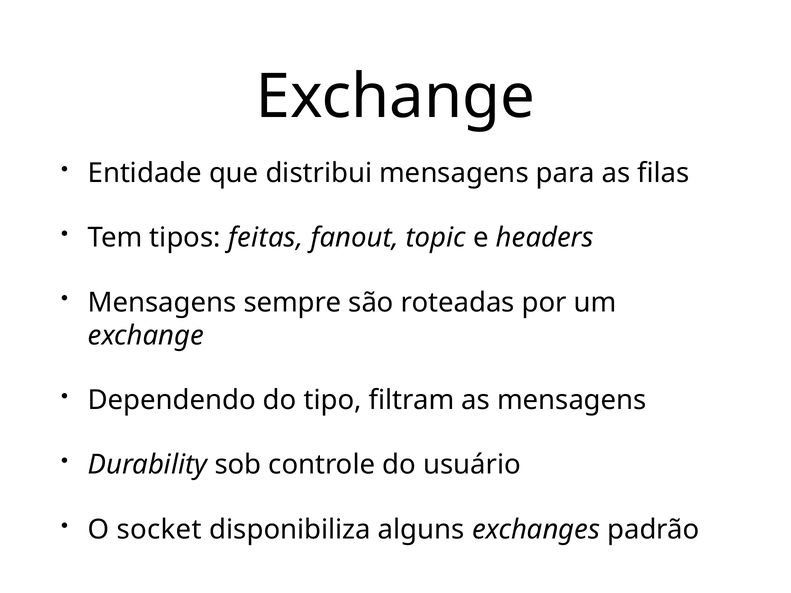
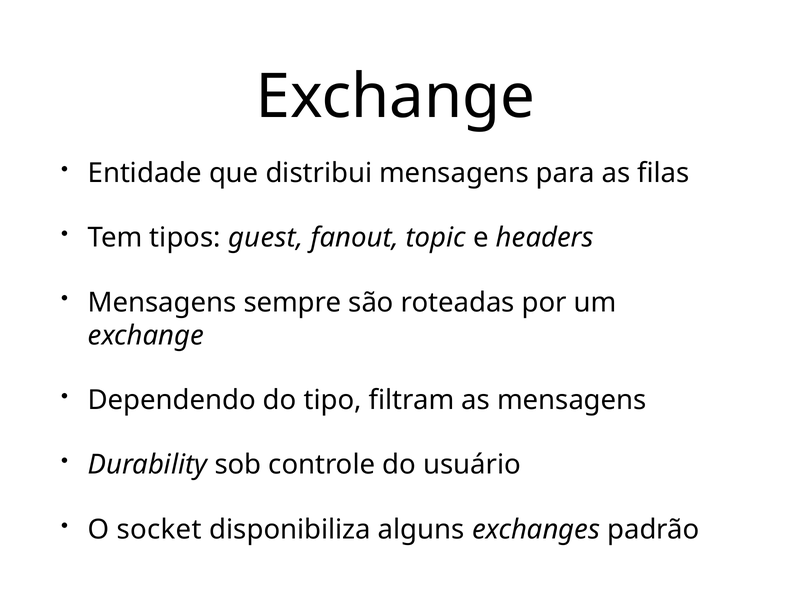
feitas: feitas -> guest (266, 238)
